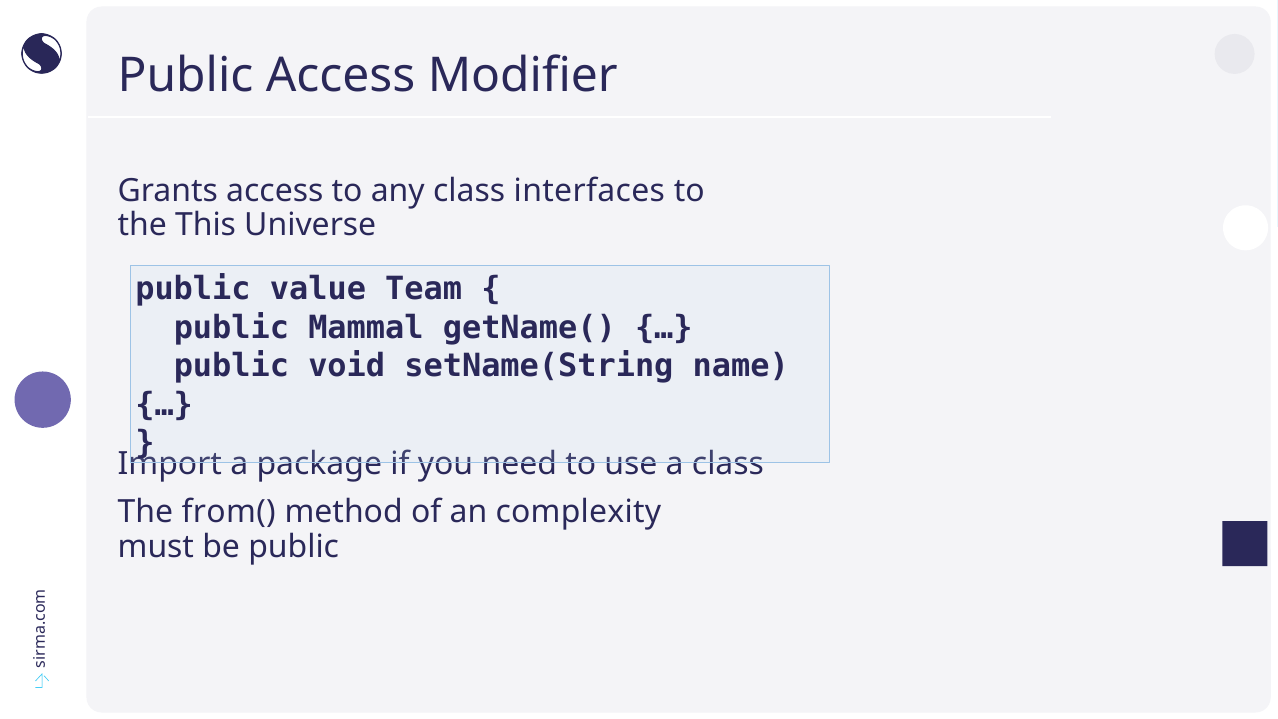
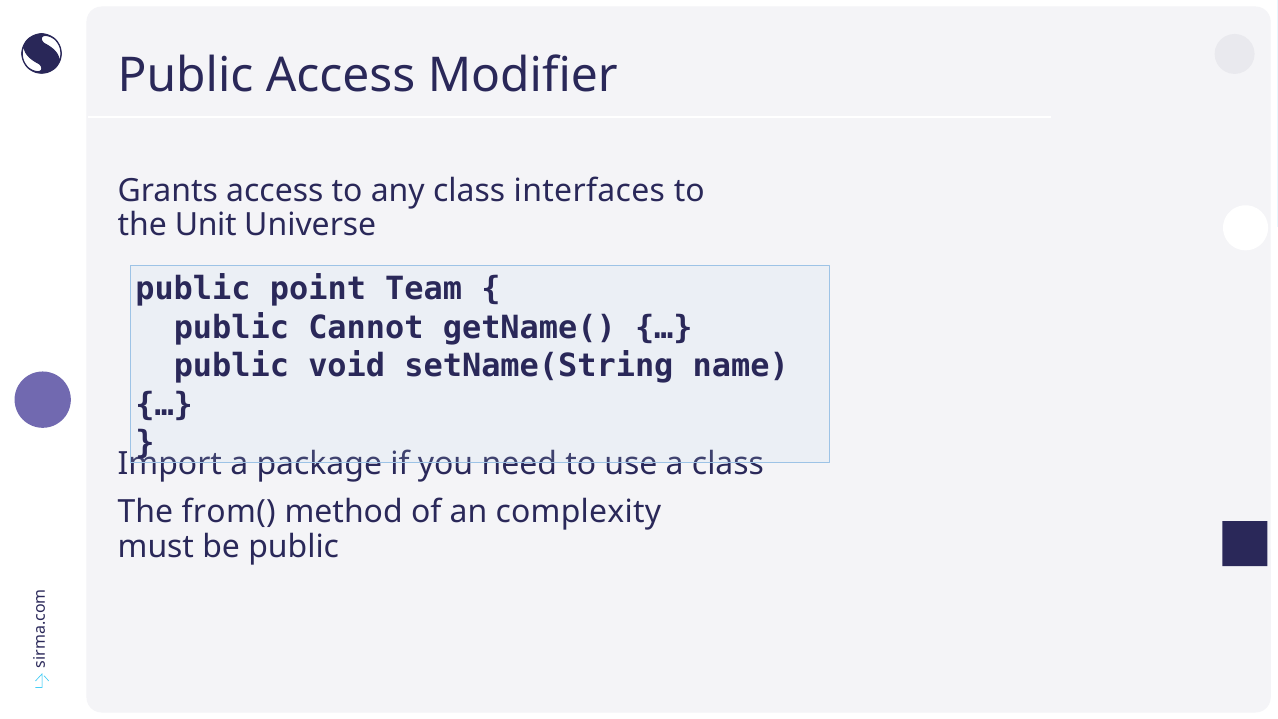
This: This -> Unit (206, 225)
value: value -> point (318, 289)
Mammal: Mammal -> Cannot (366, 328)
